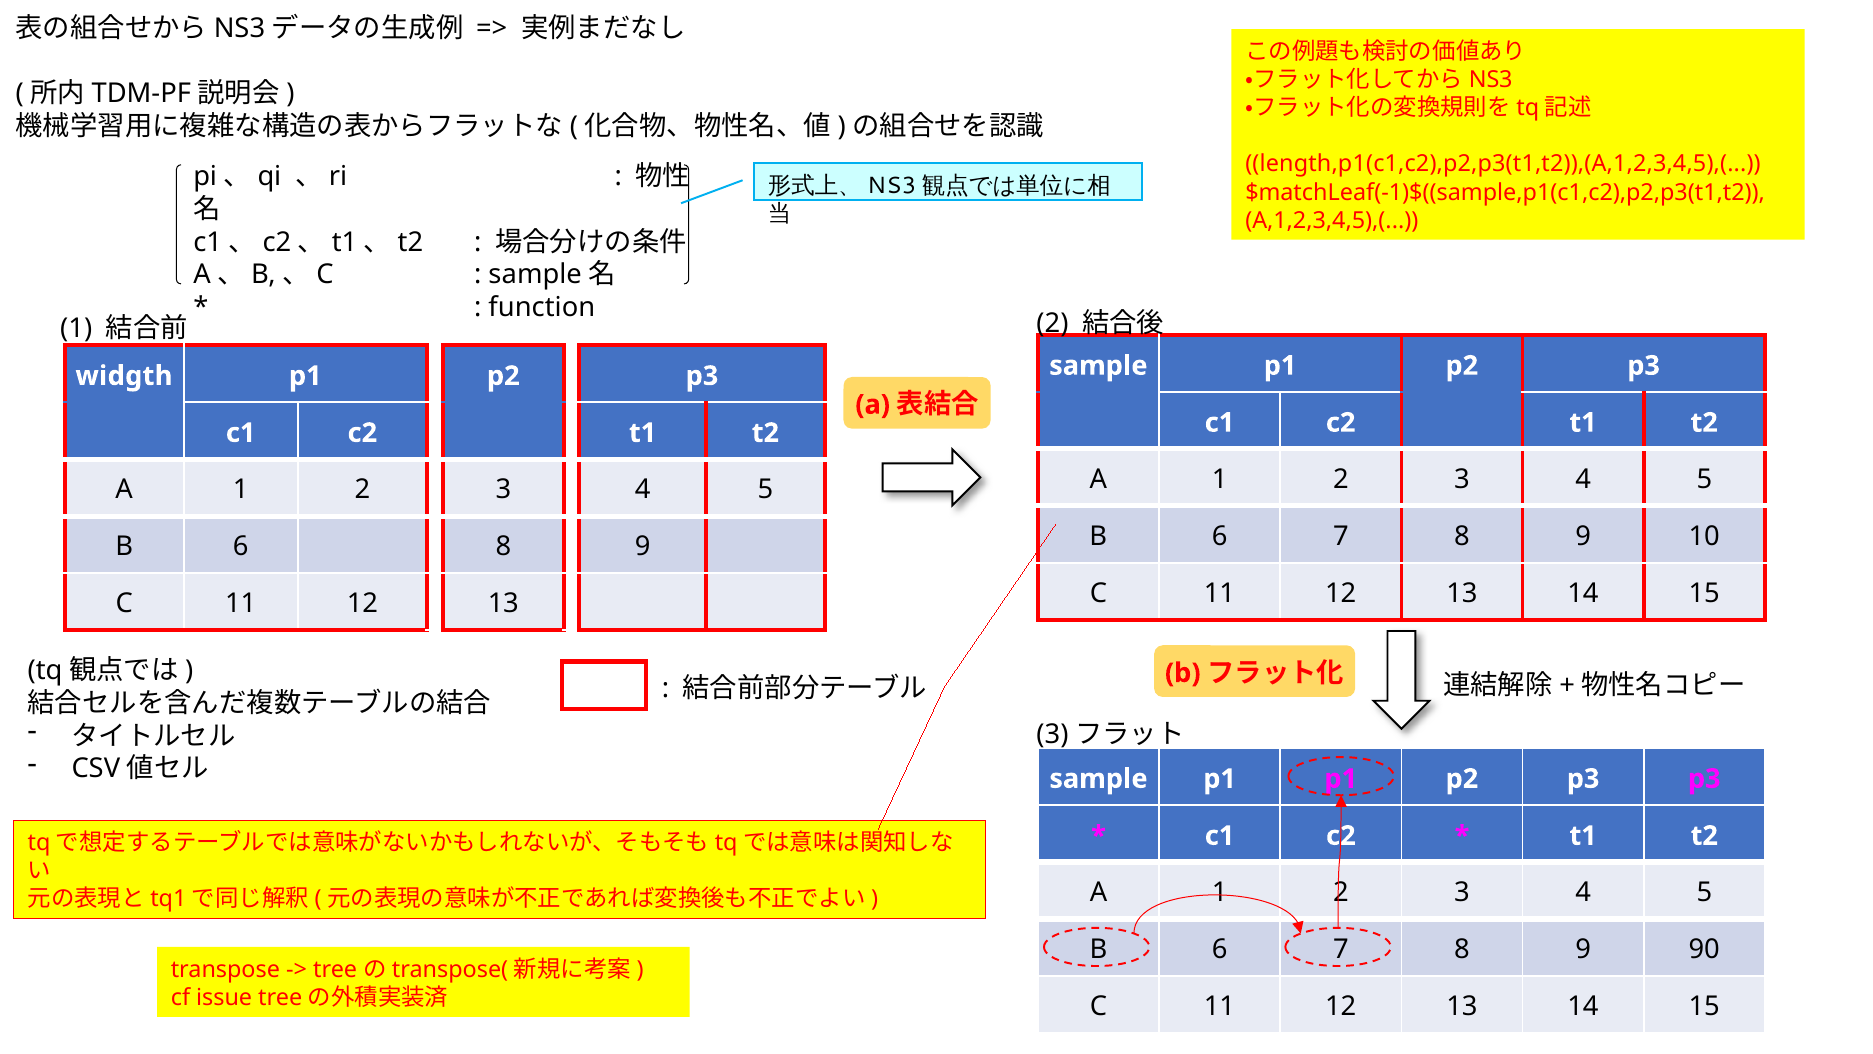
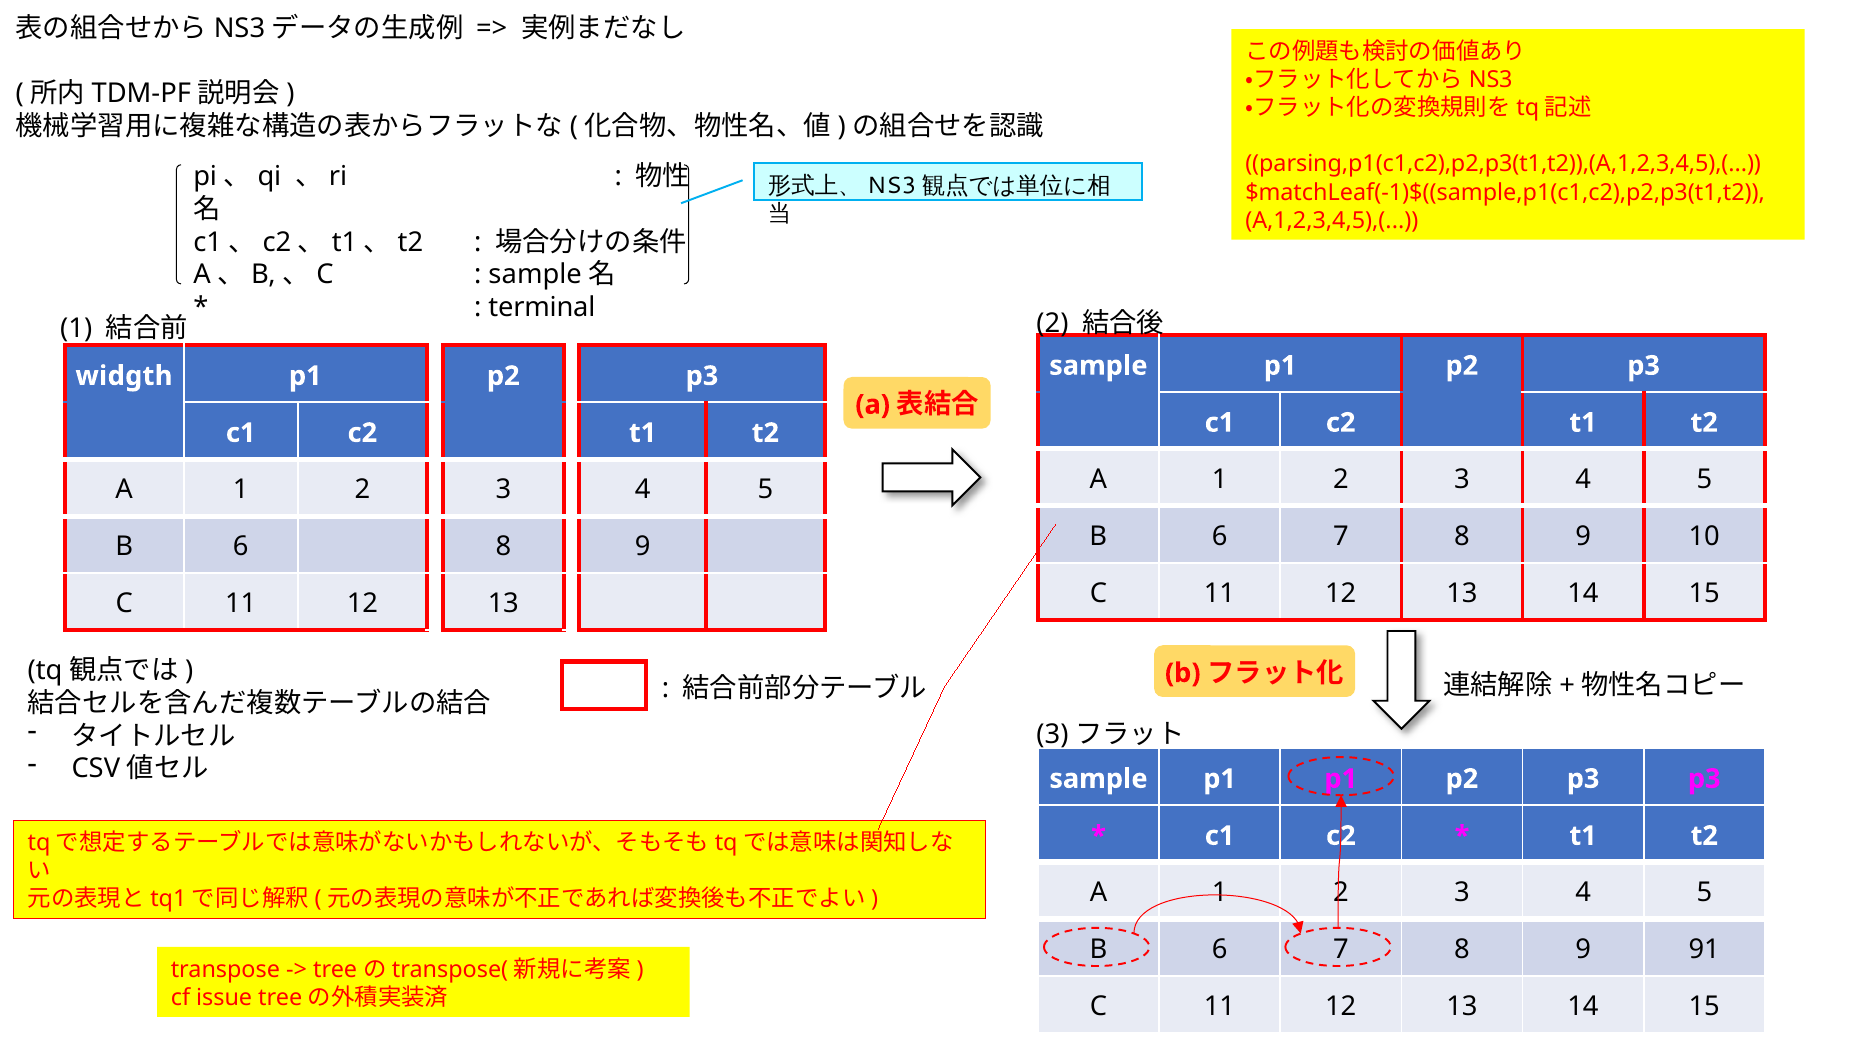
length,p1(c1,c2),p2,p3(t1,t2)),(A,1,2,3,4,5),(: length,p1(c1,c2),p2,p3(t1,t2)),(A,1,2,3,4,5),( -> parsing,p1(c1,c2),p2,p3(t1,t2)),(A,1,2,3,4,5),( (1503, 164)
function: function -> terminal (542, 308)
90: 90 -> 91 (1704, 949)
